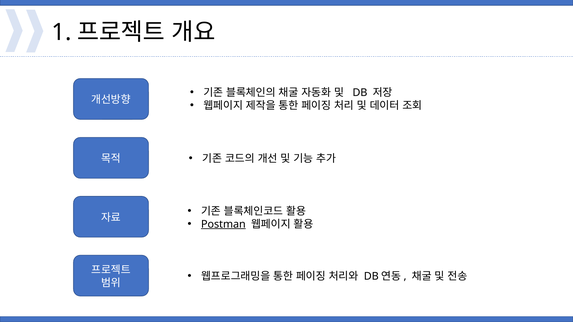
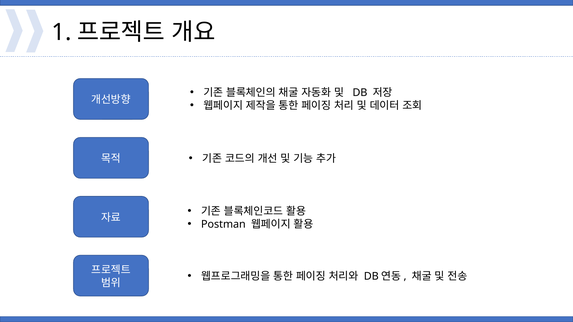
Postman underline: present -> none (223, 224)
